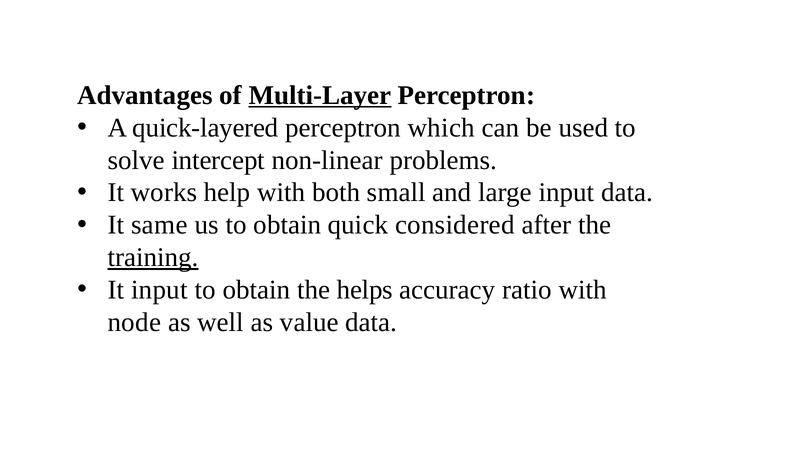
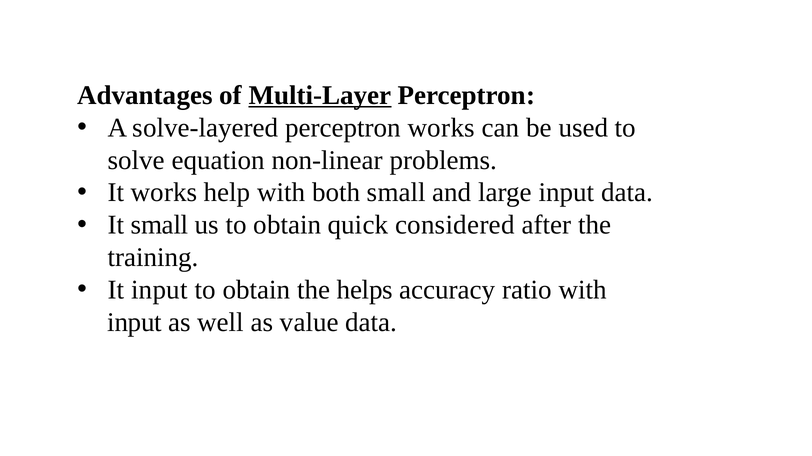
quick-layered: quick-layered -> solve-layered (205, 128)
perceptron which: which -> works (441, 128)
intercept: intercept -> equation (218, 160)
It same: same -> small (160, 225)
training underline: present -> none (153, 258)
node: node -> input (135, 323)
